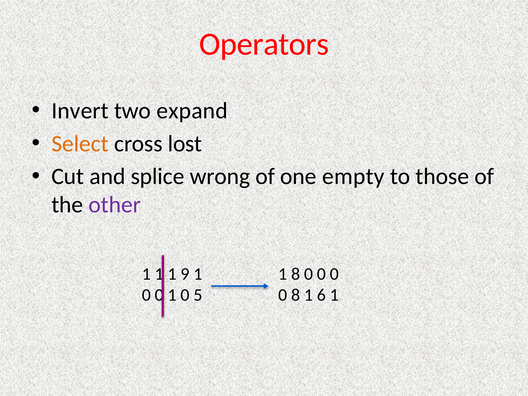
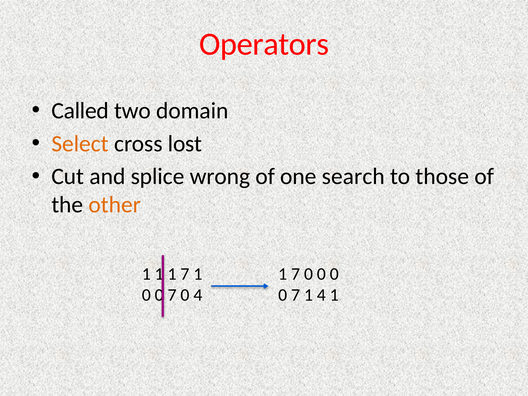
Invert: Invert -> Called (80, 111)
expand: expand -> domain (192, 111)
empty: empty -> search (353, 176)
other colour: purple -> orange (115, 205)
9: 9 -> 7 (185, 274)
8: 8 -> 7 (296, 274)
1: 1 -> 7 (172, 295)
0 5: 5 -> 4 (198, 295)
8: 8 -> 7 (296, 295)
1 6: 6 -> 4 (321, 295)
